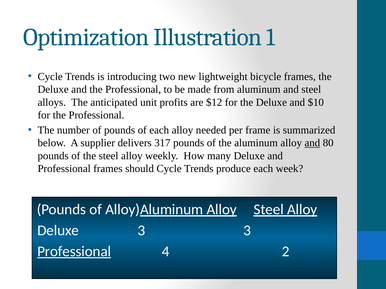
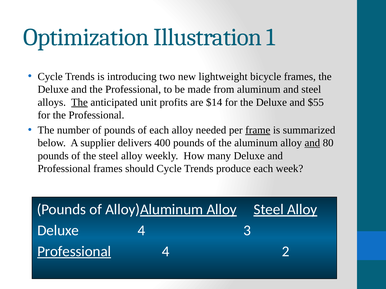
The underline: none -> present (79, 102)
$12: $12 -> $14 (214, 102)
$10: $10 -> $55 (316, 102)
frame underline: none -> present (258, 130)
317: 317 -> 400 (162, 143)
Deluxe 3: 3 -> 4 (141, 231)
